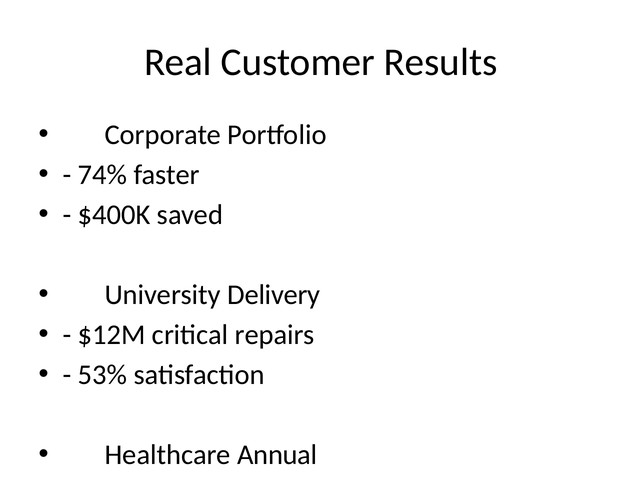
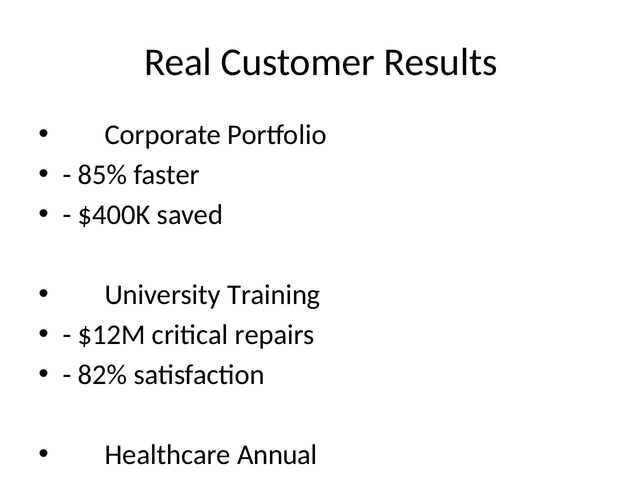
74%: 74% -> 85% (102, 175)
Delivery: Delivery -> Training (274, 295)
53%: 53% -> 82% (102, 374)
